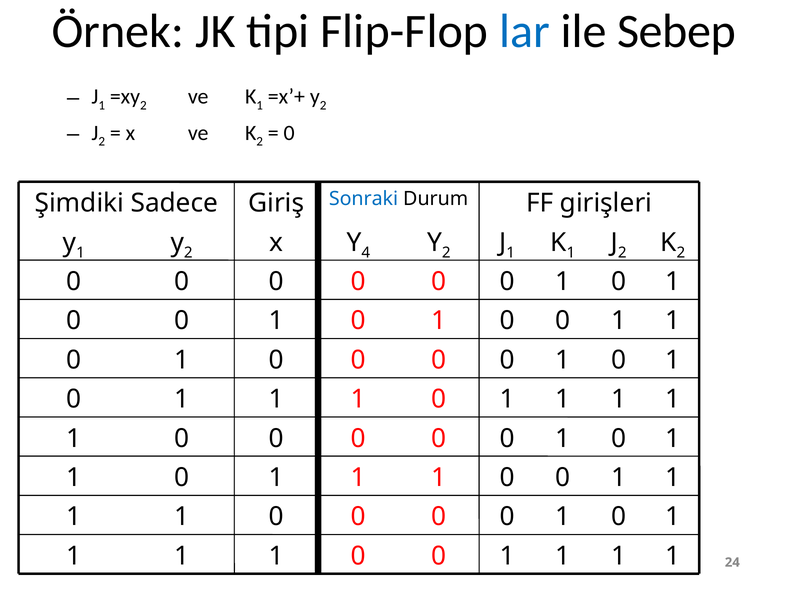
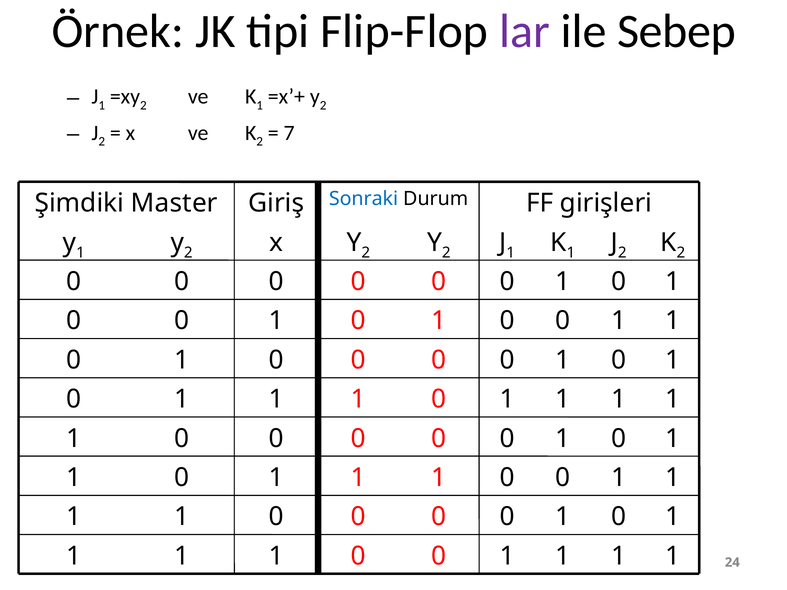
lar colour: blue -> purple (525, 32)
0: 0 -> 7 (289, 133)
Sadece: Sadece -> Master (174, 203)
4: 4 -> 2 (366, 253)
